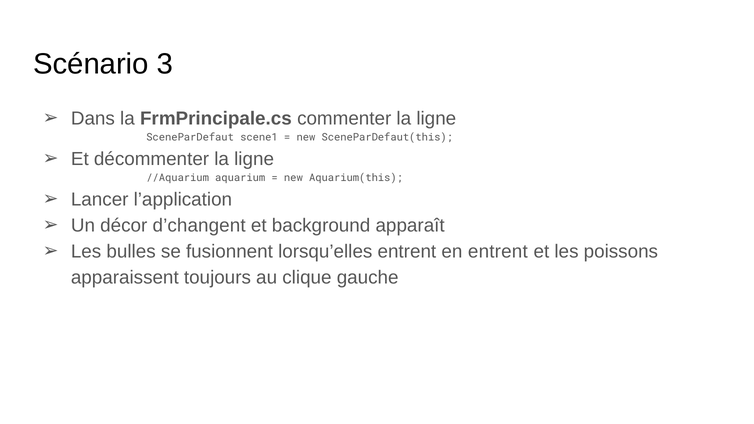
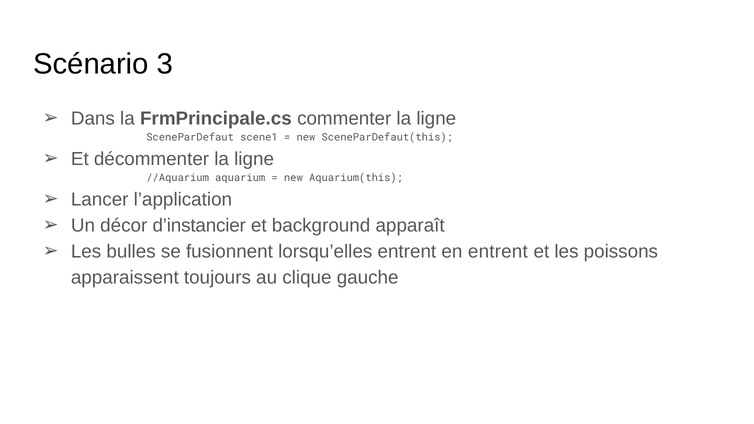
d’changent: d’changent -> d’instancier (199, 226)
